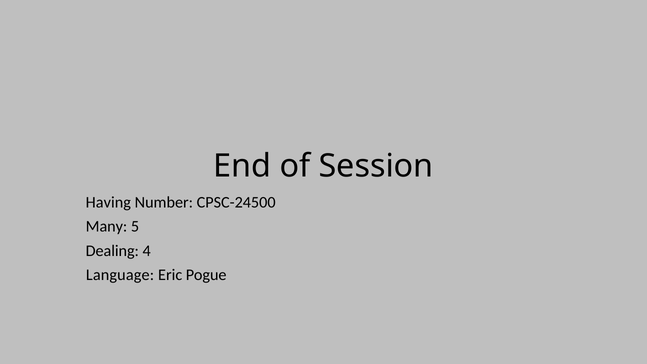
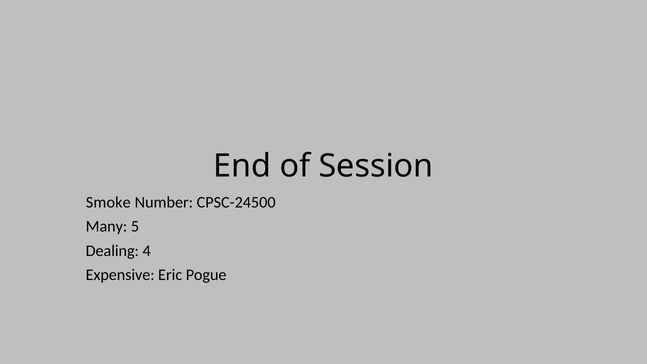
Having: Having -> Smoke (108, 202)
Language: Language -> Expensive (120, 275)
